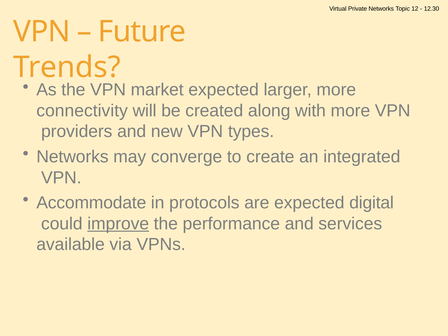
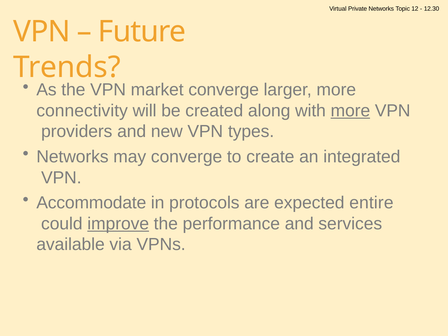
market expected: expected -> converge (224, 90)
more underline: none -> present (350, 111)
digital: digital -> entire (371, 203)
